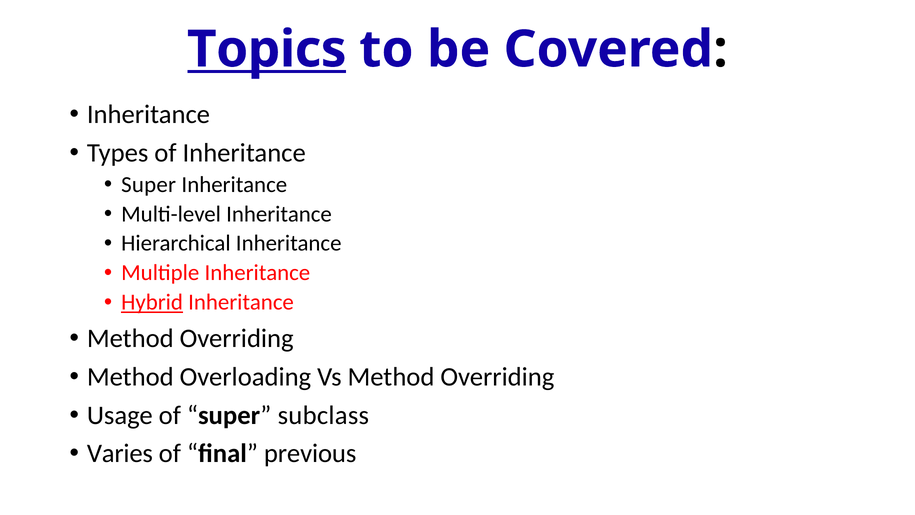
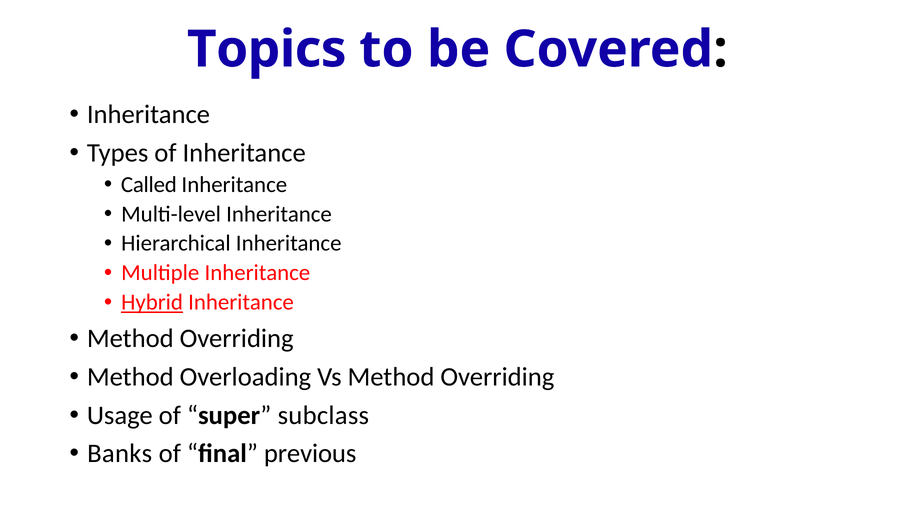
Topics underline: present -> none (267, 49)
Super: Super -> Called (149, 184)
Varies: Varies -> Banks (120, 453)
